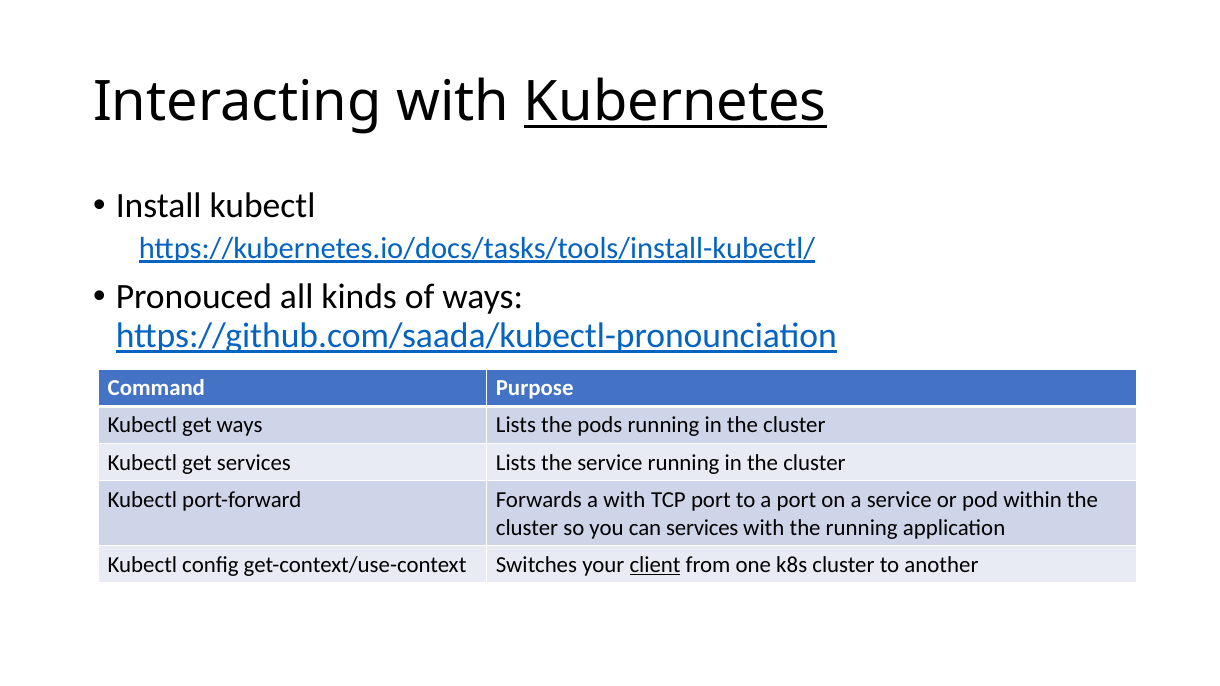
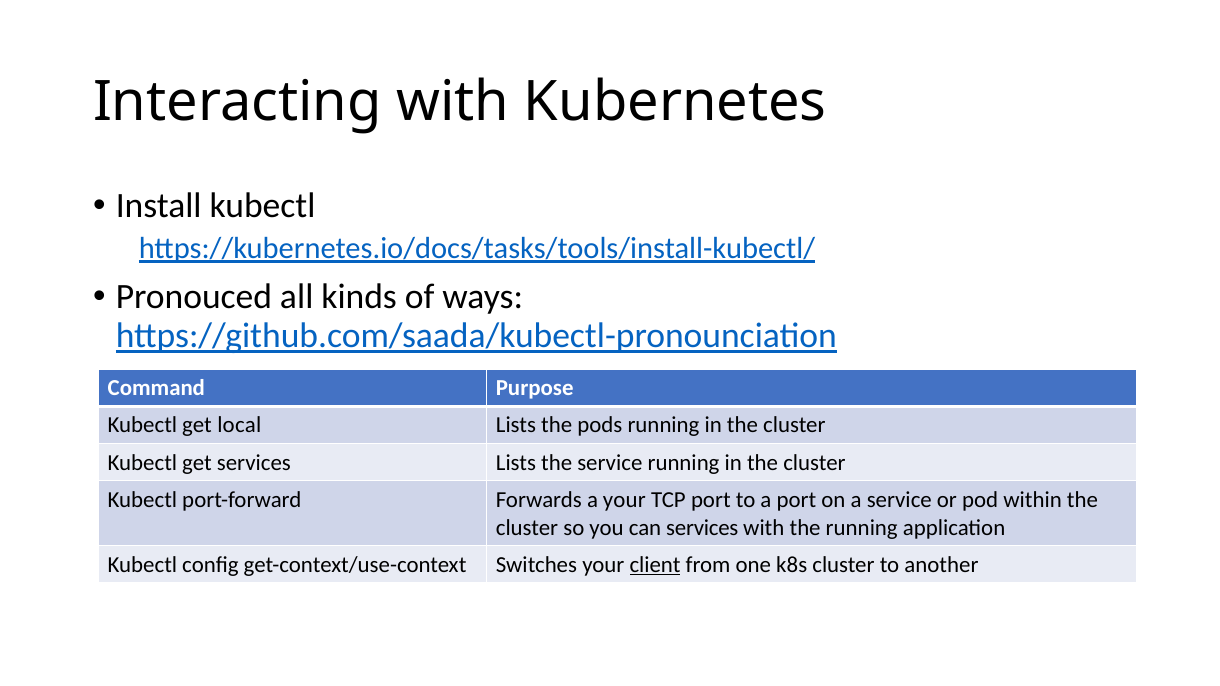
Kubernetes underline: present -> none (675, 102)
get ways: ways -> local (239, 426)
a with: with -> your (624, 500)
